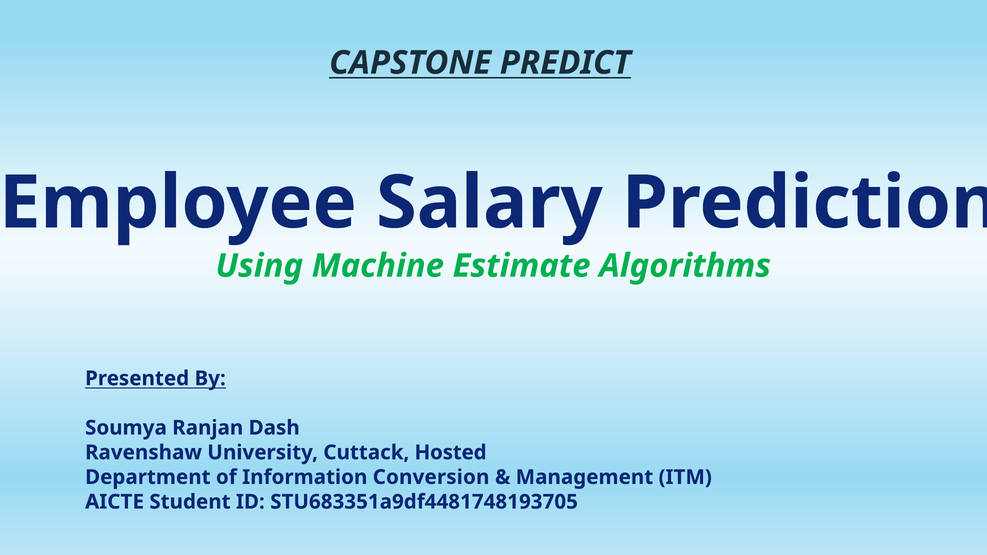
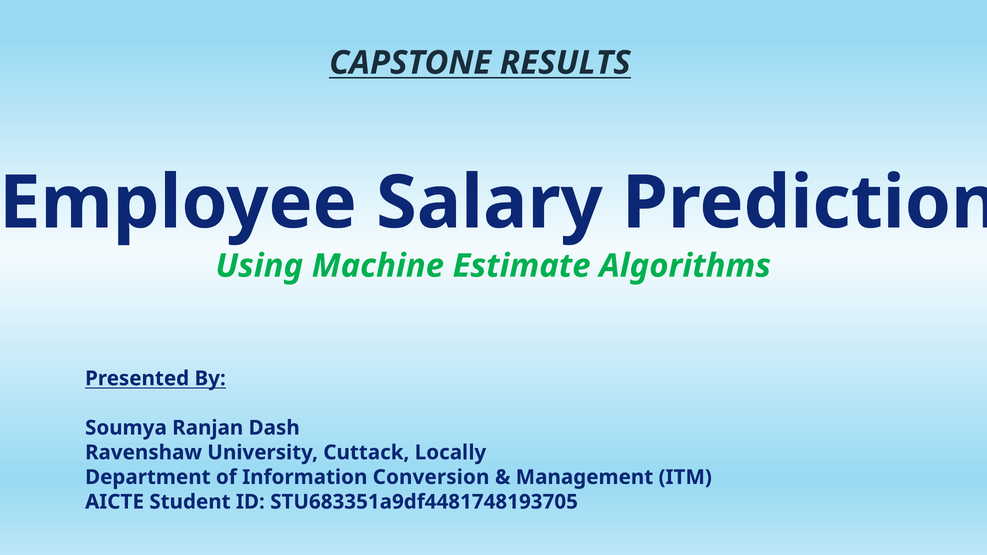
PREDICT: PREDICT -> RESULTS (565, 63)
Hosted: Hosted -> Locally (450, 453)
